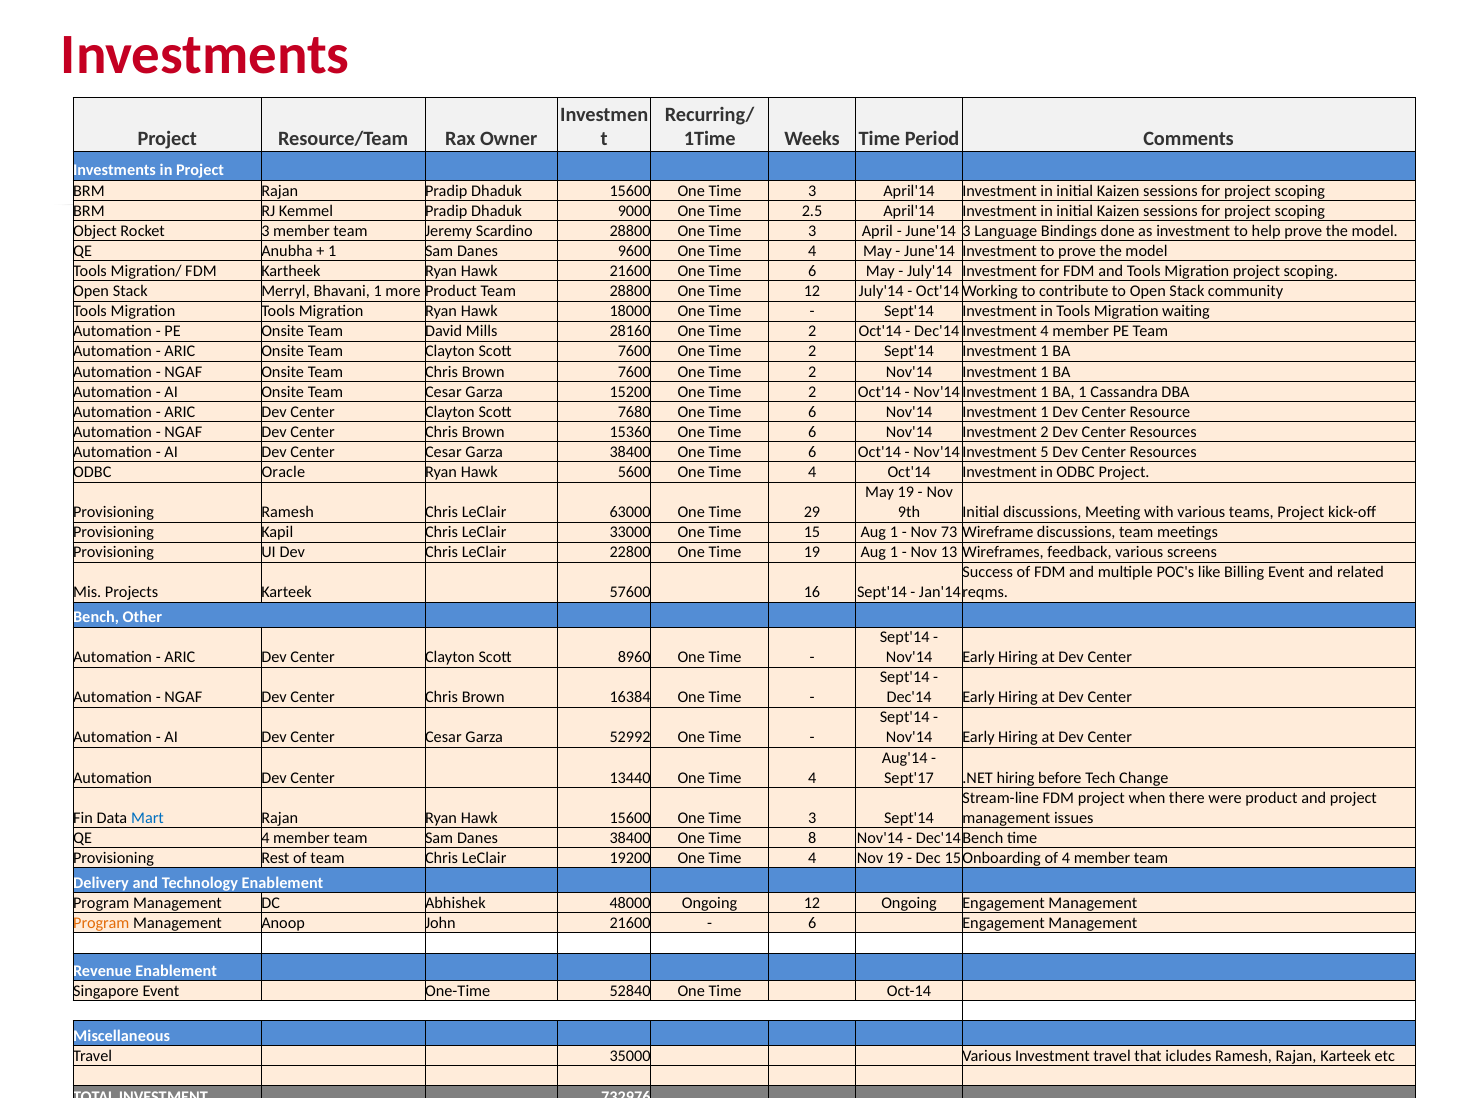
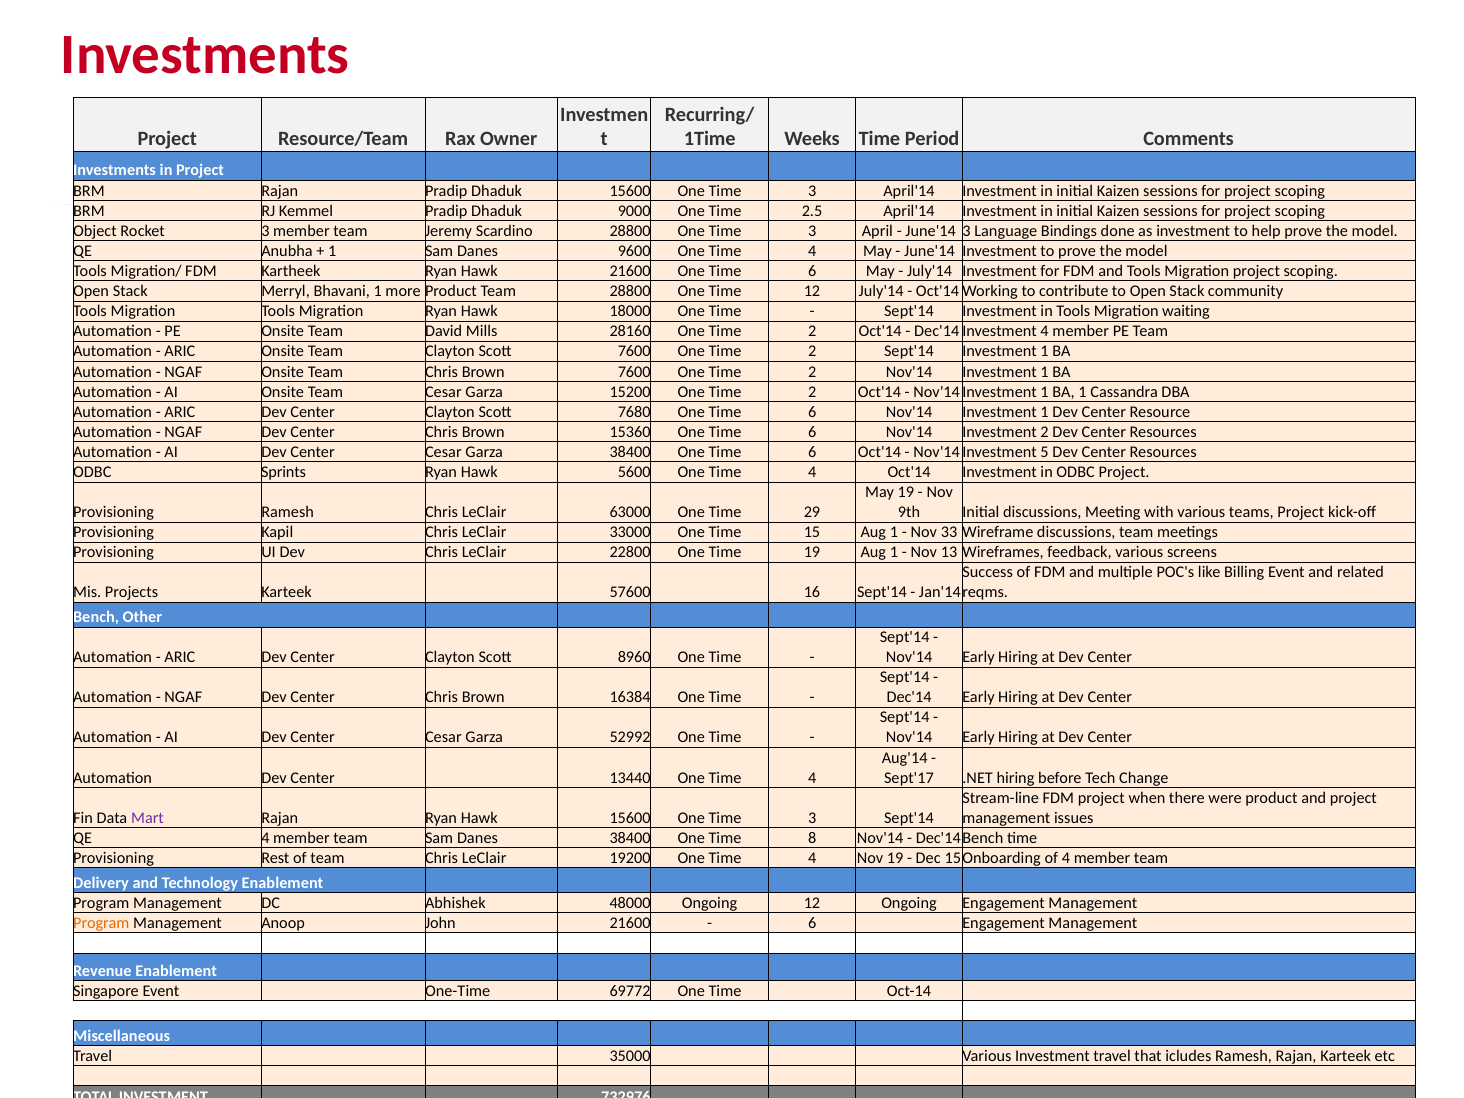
Oracle: Oracle -> Sprints (284, 472)
73: 73 -> 33 (949, 532)
Mart colour: blue -> purple (148, 818)
52840: 52840 -> 69772 (630, 991)
